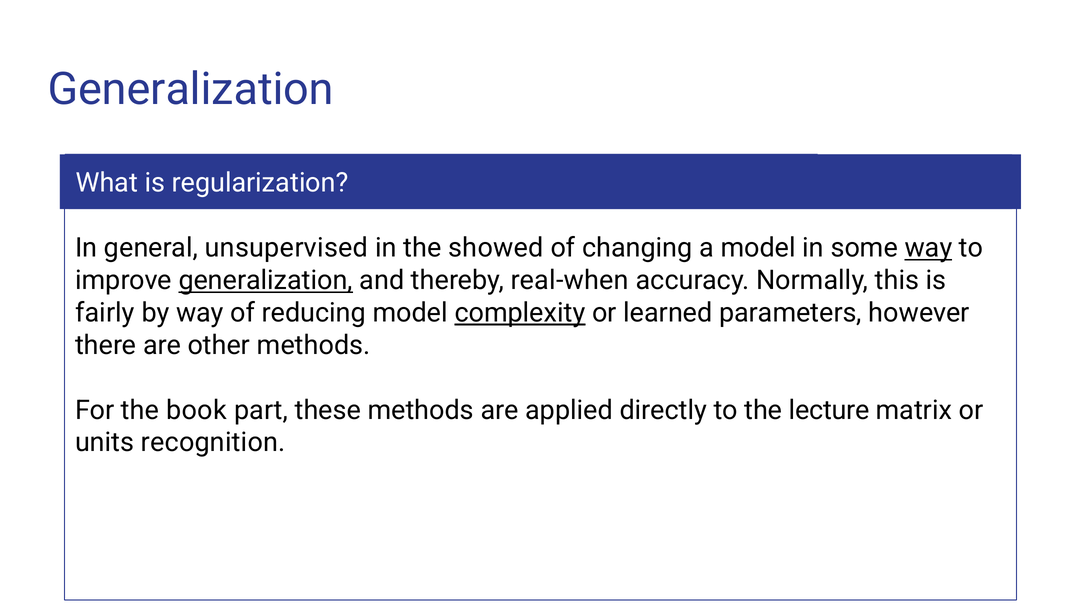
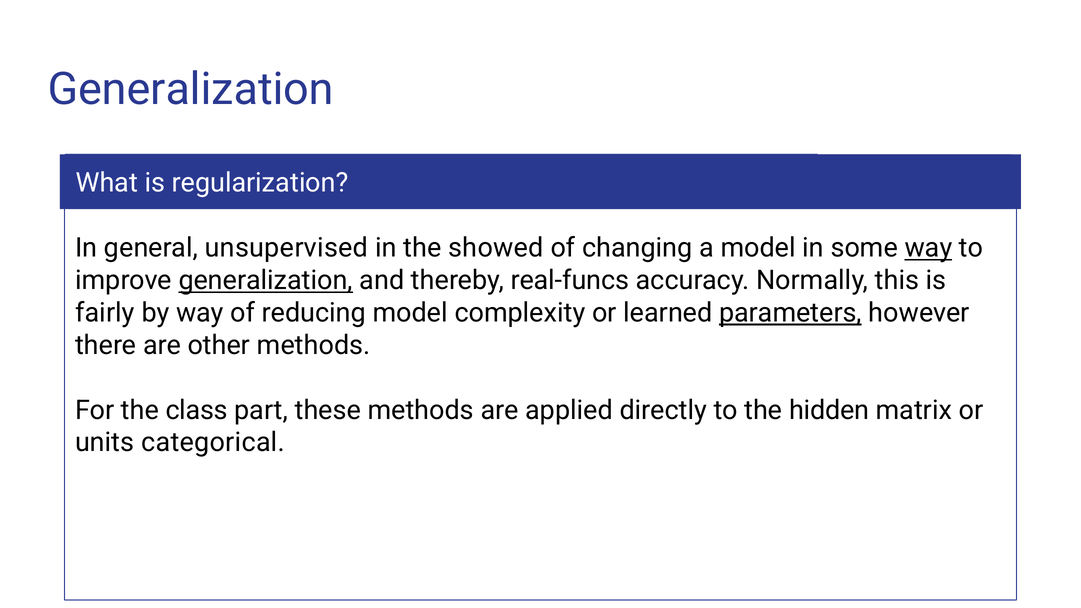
real-when: real-when -> real-funcs (570, 280)
complexity underline: present -> none (520, 313)
parameters underline: none -> present (790, 313)
book: book -> class (197, 410)
lecture: lecture -> hidden (829, 410)
recognition: recognition -> categorical (213, 443)
